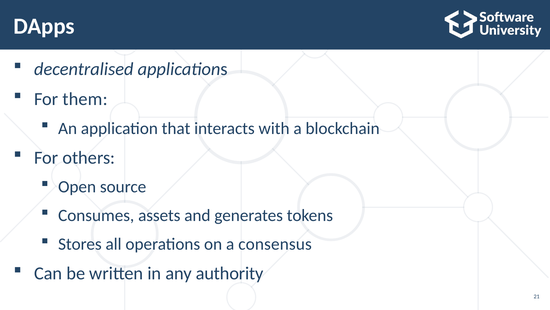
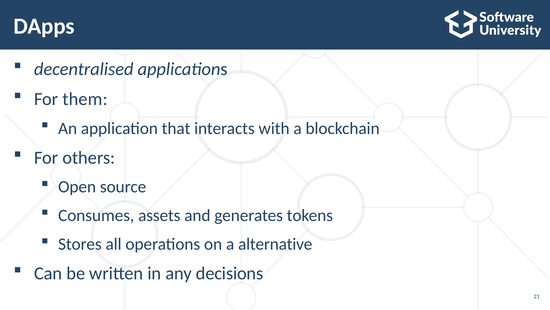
consensus: consensus -> alternative (275, 244)
authority: authority -> decisions (230, 273)
